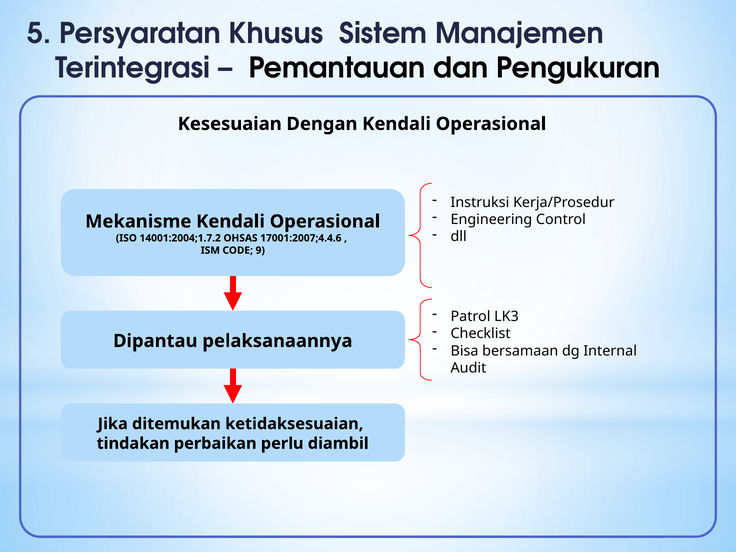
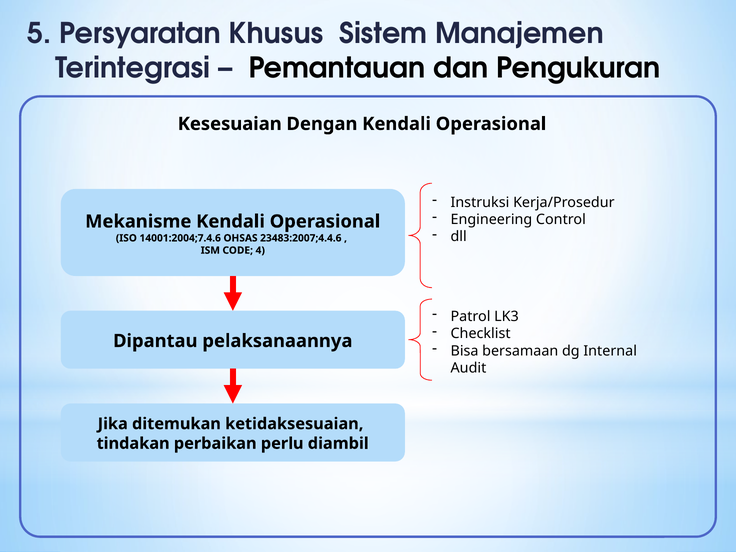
14001:2004;1.7.2: 14001:2004;1.7.2 -> 14001:2004;7.4.6 (180, 238)
17001:2007;4.4.6: 17001:2007;4.4.6 -> 23483:2007;4.4.6 (301, 238)
9: 9 -> 4 (260, 250)
